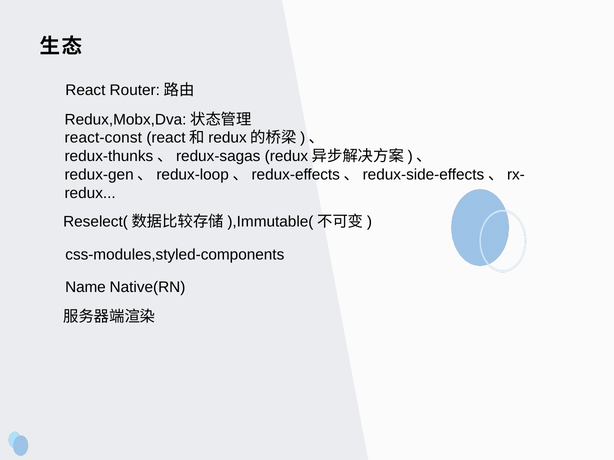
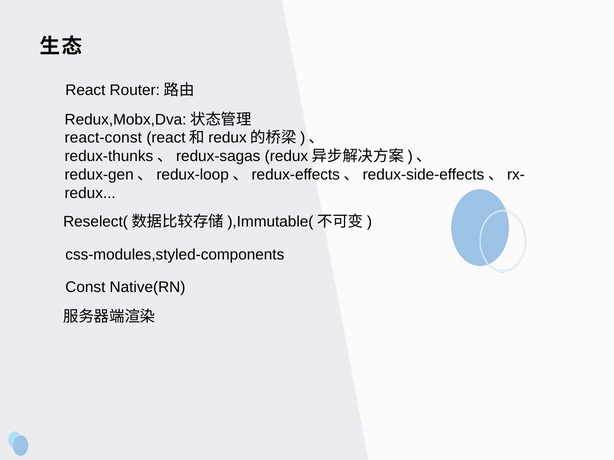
Name: Name -> Const (85, 288)
